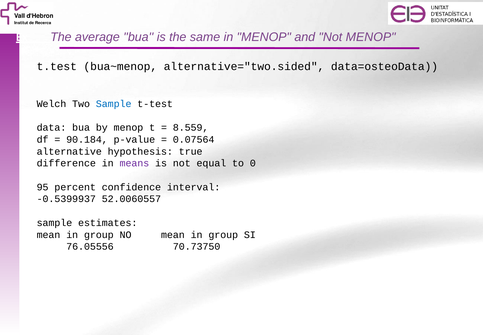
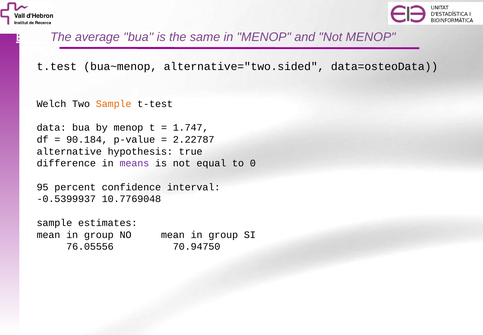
Sample colour: blue -> orange (114, 104)
8.559: 8.559 -> 1.747 (191, 127)
0.07564: 0.07564 -> 2.22787 (194, 139)
52.0060557: 52.0060557 -> 10.7769048 (131, 199)
70.73750: 70.73750 -> 70.94750 (197, 246)
